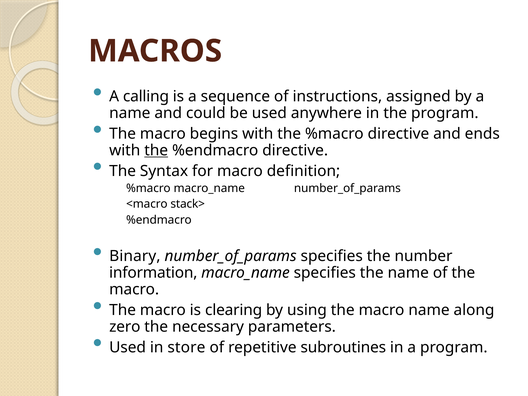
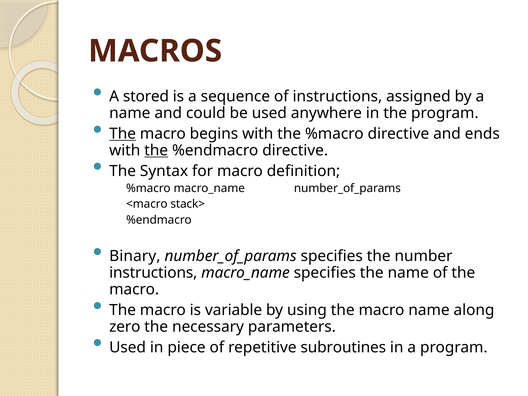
calling: calling -> stored (146, 97)
The underline: none -> present (123, 134)
information: information -> instructions (153, 273)
clearing: clearing -> variable (234, 310)
store: store -> piece (187, 347)
